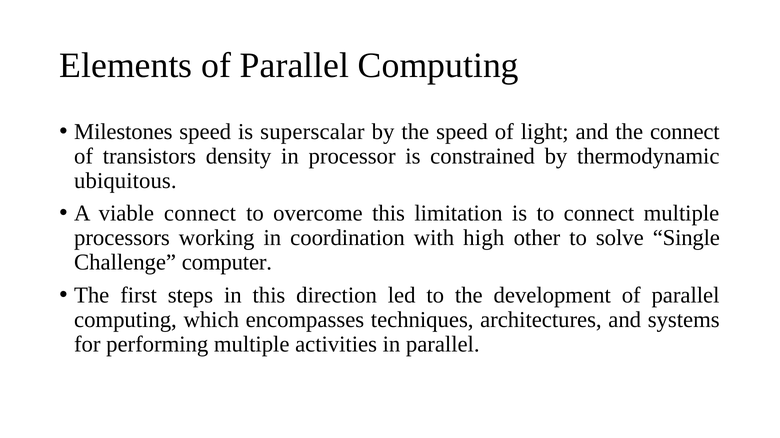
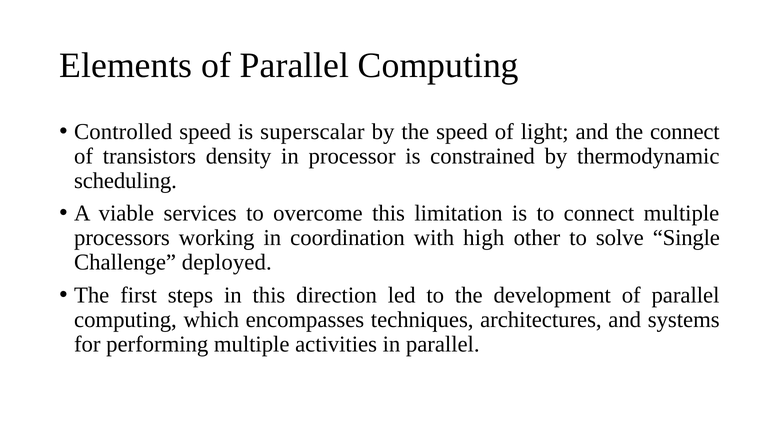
Milestones: Milestones -> Controlled (123, 132)
ubiquitous: ubiquitous -> scheduling (125, 181)
viable connect: connect -> services (200, 214)
computer: computer -> deployed (227, 263)
